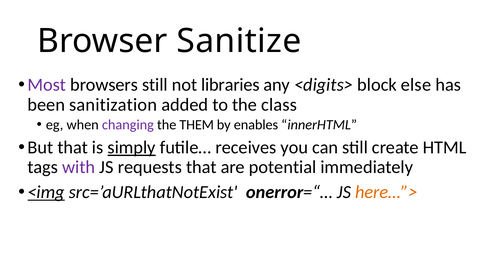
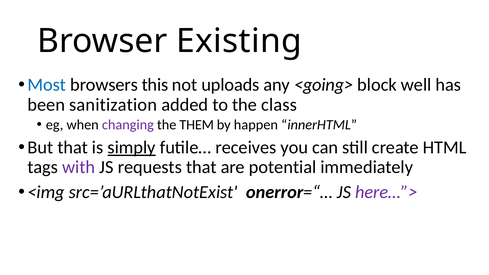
Sanitize: Sanitize -> Existing (239, 41)
Most colour: purple -> blue (47, 85)
browsers still: still -> this (155, 85)
libraries: libraries -> uploads (230, 85)
<digits>: <digits> -> <going> (324, 85)
else: else -> well (416, 85)
enables: enables -> happen (256, 125)
<img underline: present -> none (46, 192)
here…”> colour: orange -> purple (386, 192)
